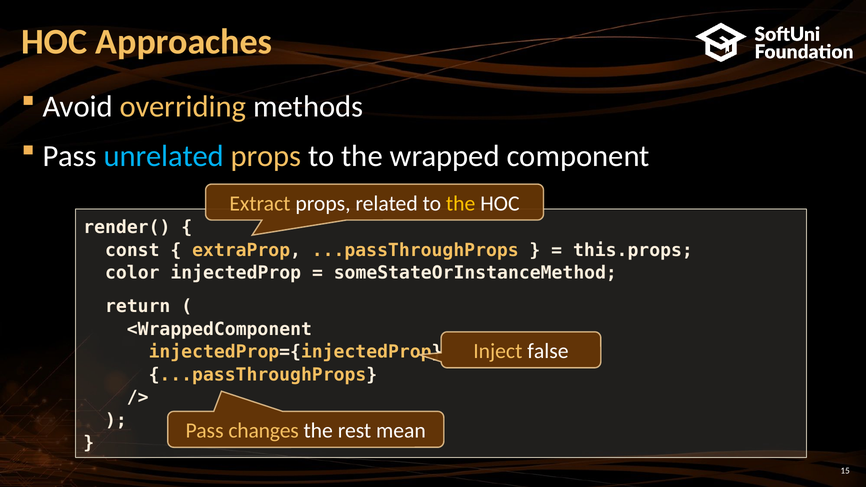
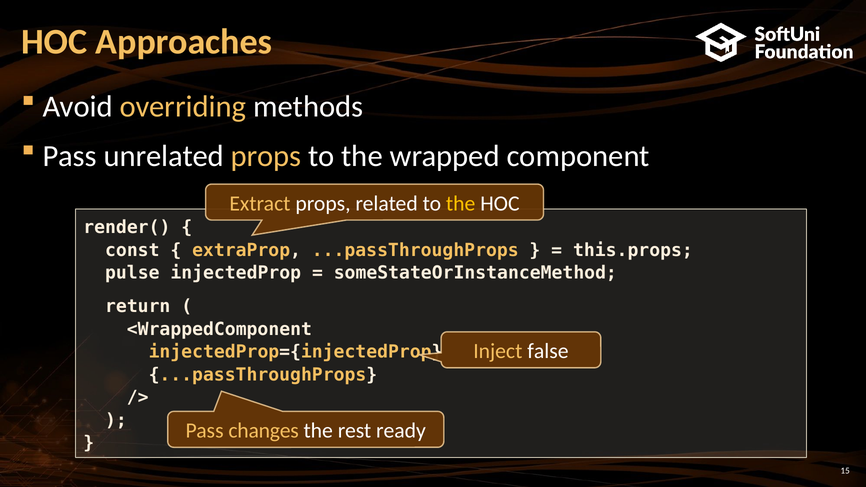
unrelated colour: light blue -> white (164, 156)
color: color -> pulse (132, 273)
mean: mean -> ready (401, 431)
